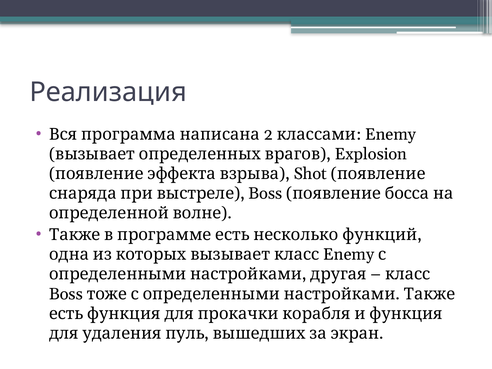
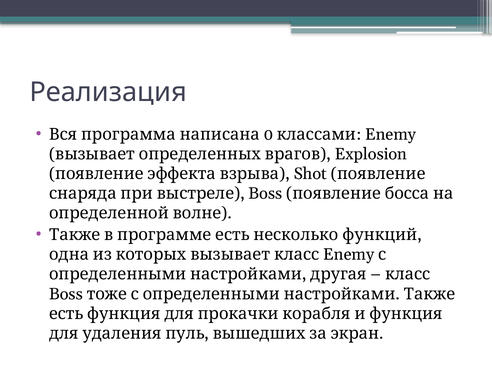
2: 2 -> 0 (268, 134)
